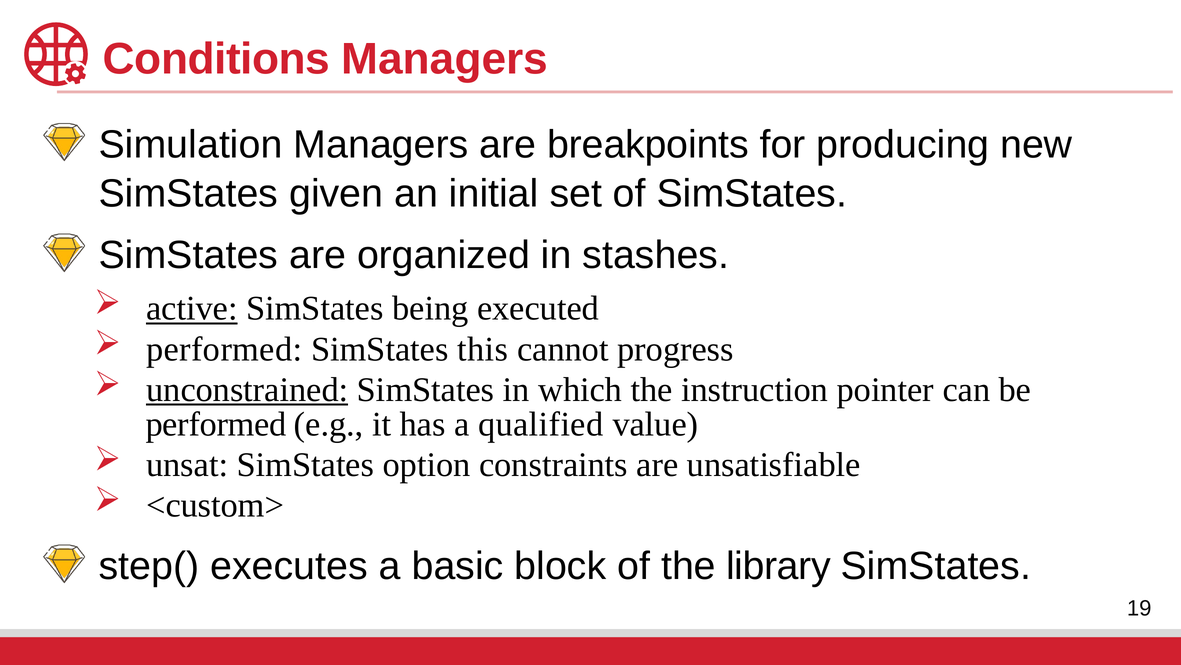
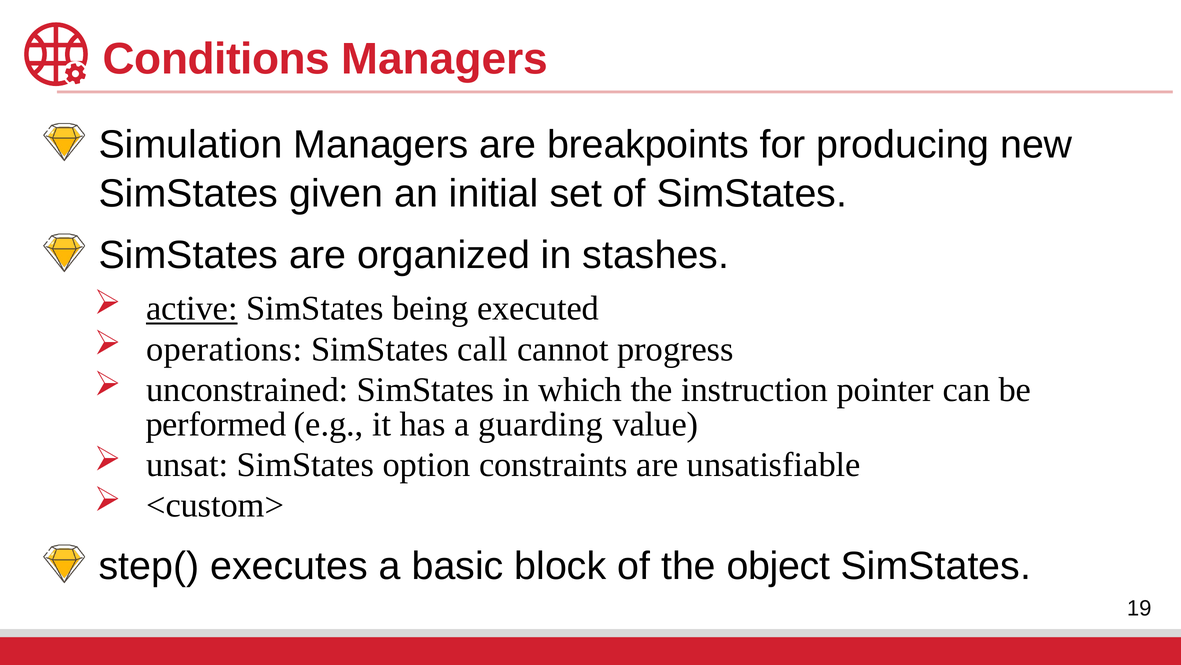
performed: performed -> operations (224, 349)
this: this -> call (483, 349)
unconstrained underline: present -> none (247, 389)
qualified: qualified -> guarding (541, 424)
library: library -> object (778, 566)
